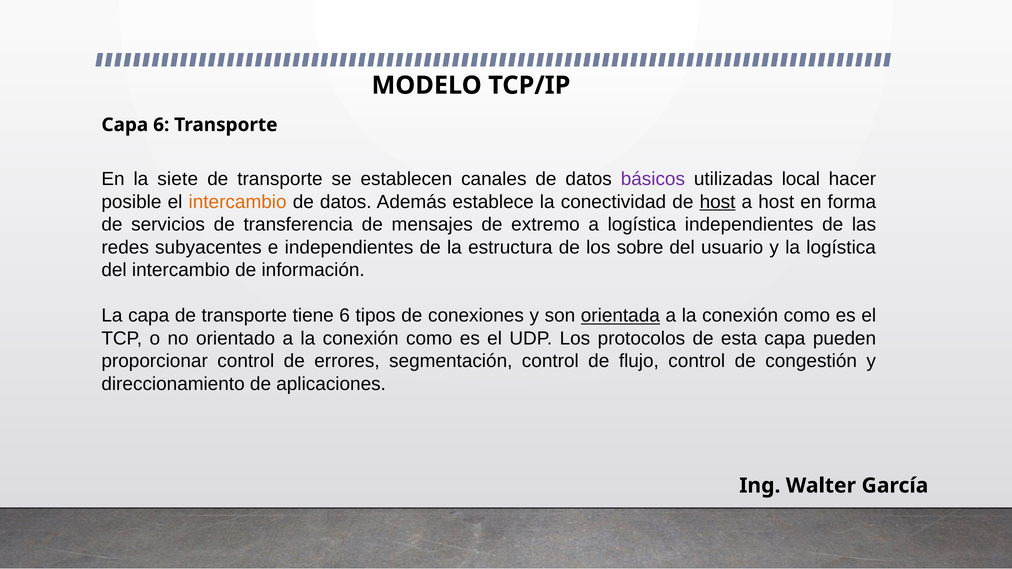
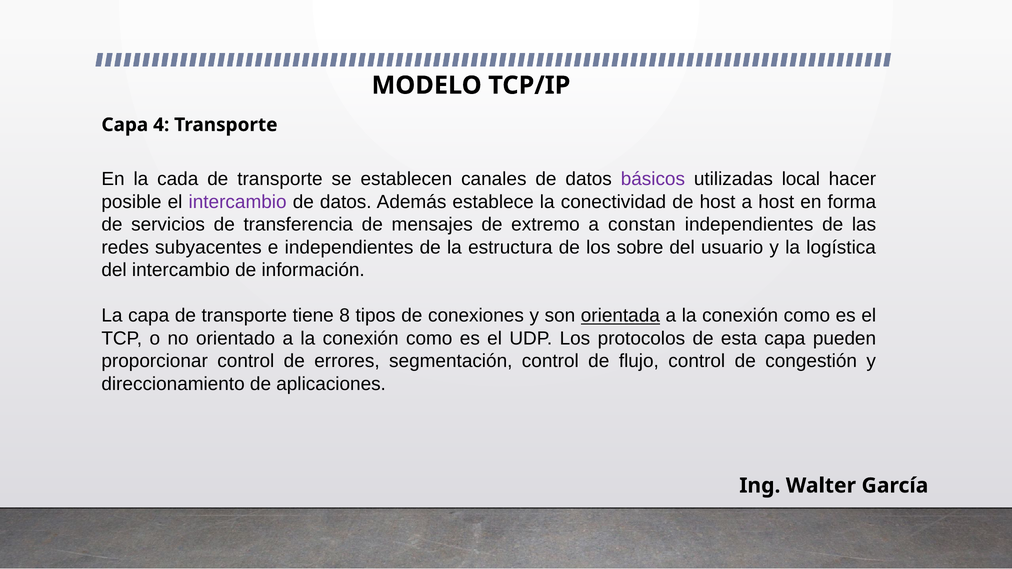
Capa 6: 6 -> 4 (161, 125)
siete: siete -> cada (178, 179)
intercambio colour: orange -> purple (238, 202)
host underline: present -> none (718, 202)
a logística: logística -> constan (642, 225)
tiene 6: 6 -> 8 (345, 316)
